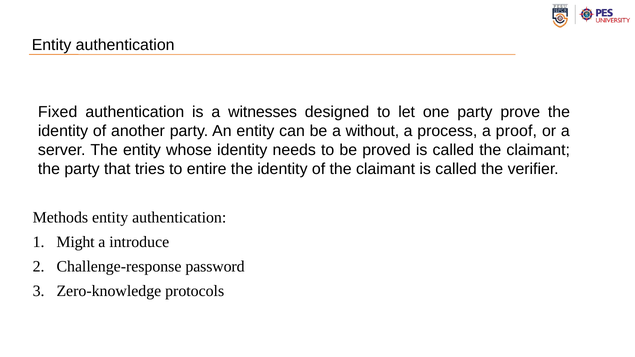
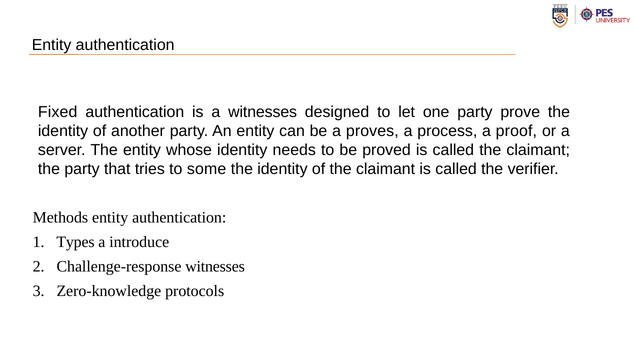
without: without -> proves (372, 131)
entire: entire -> some (207, 169)
Might: Might -> Types (76, 242)
Challenge-response password: password -> witnesses (215, 267)
